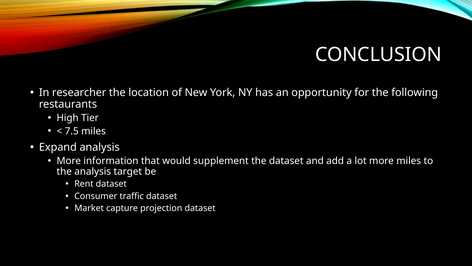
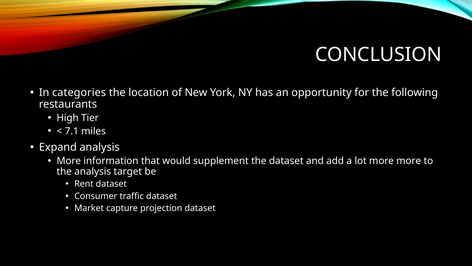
researcher: researcher -> categories (79, 92)
7.5: 7.5 -> 7.1 (72, 131)
more miles: miles -> more (409, 161)
